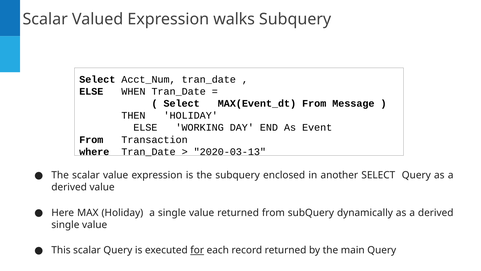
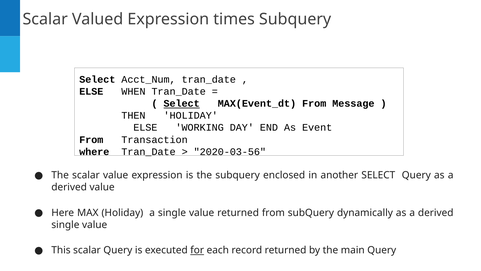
walks: walks -> times (234, 19)
Select underline: none -> present (182, 103)
2020-03-13: 2020-03-13 -> 2020-03-56 (230, 152)
